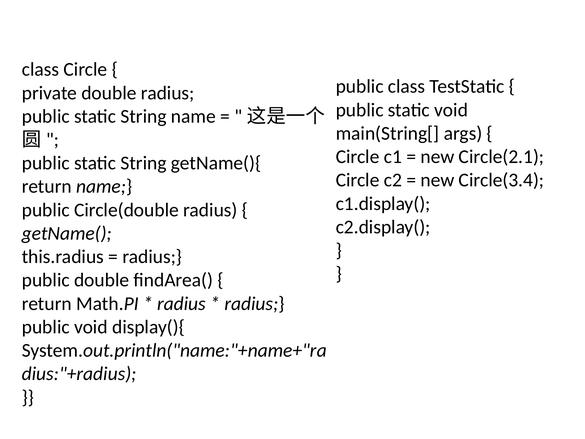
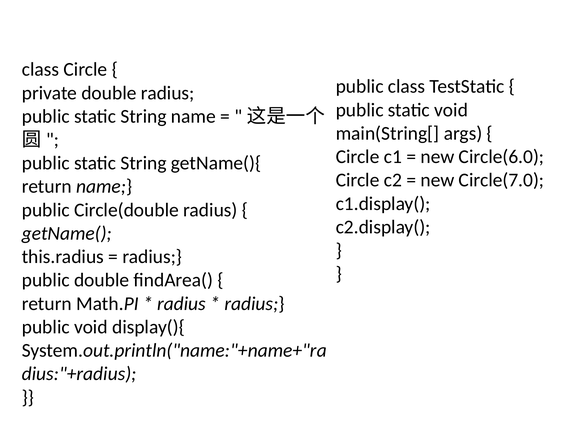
Circle(2.1: Circle(2.1 -> Circle(6.0 (501, 157)
Circle(3.4: Circle(3.4 -> Circle(7.0 (501, 180)
